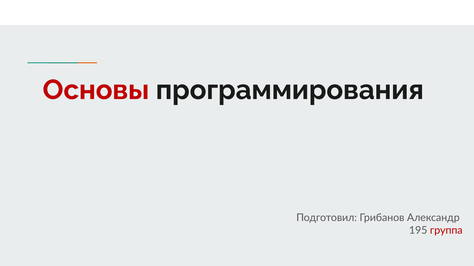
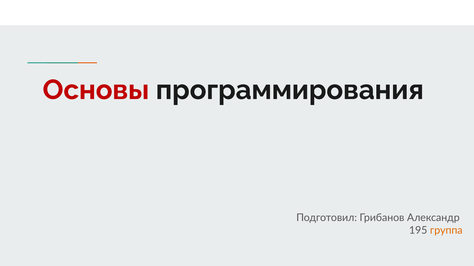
группа colour: red -> orange (446, 231)
